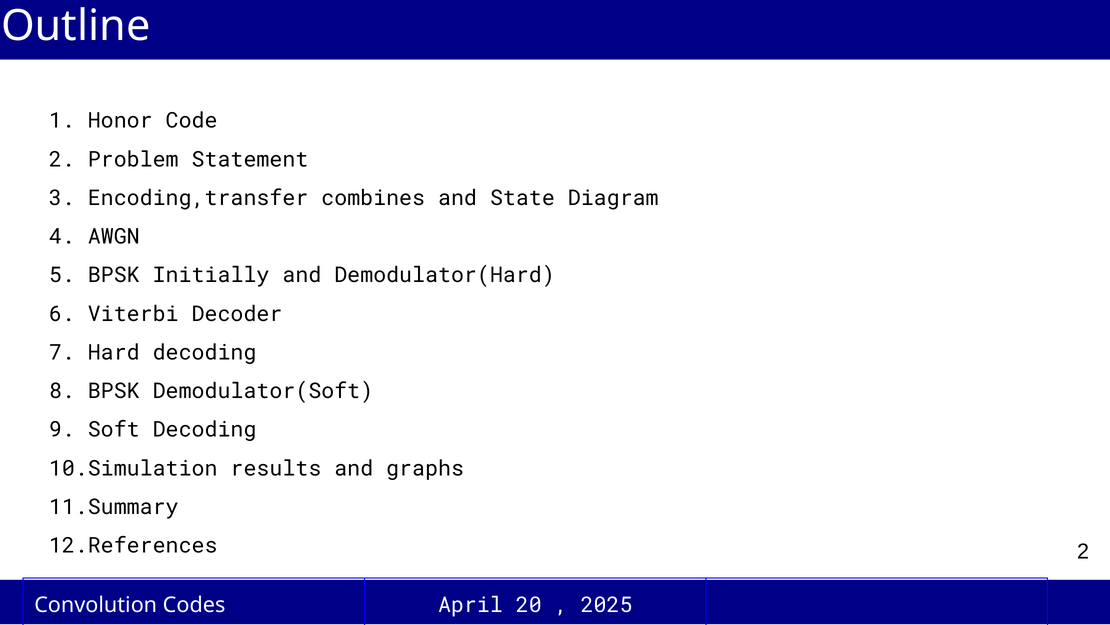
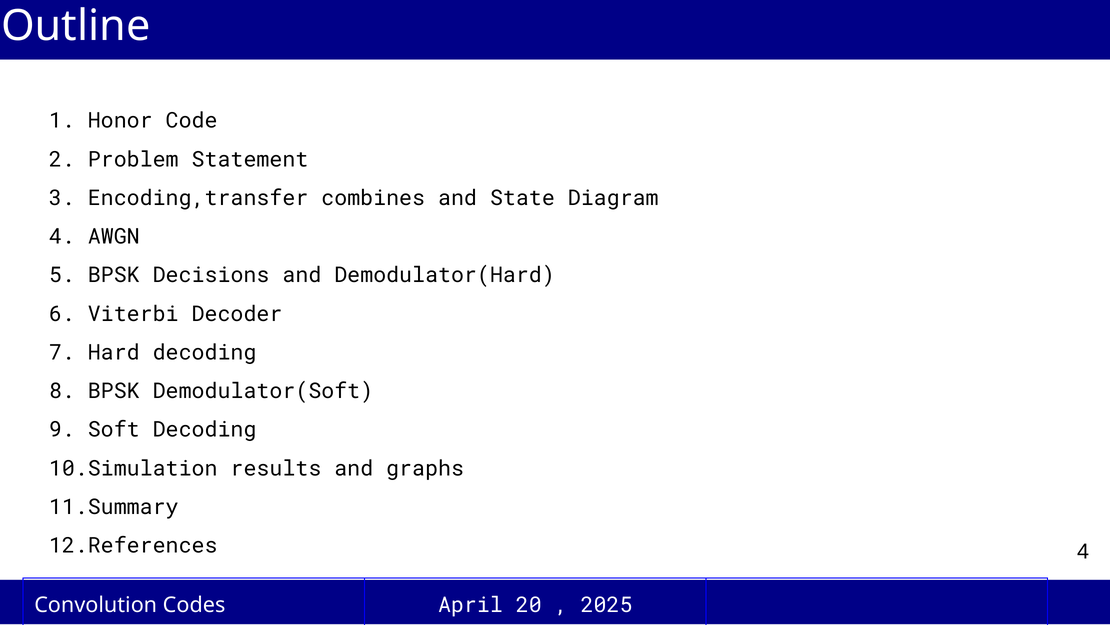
Initially: Initially -> Decisions (211, 275)
12.References 2: 2 -> 4 (1083, 551)
